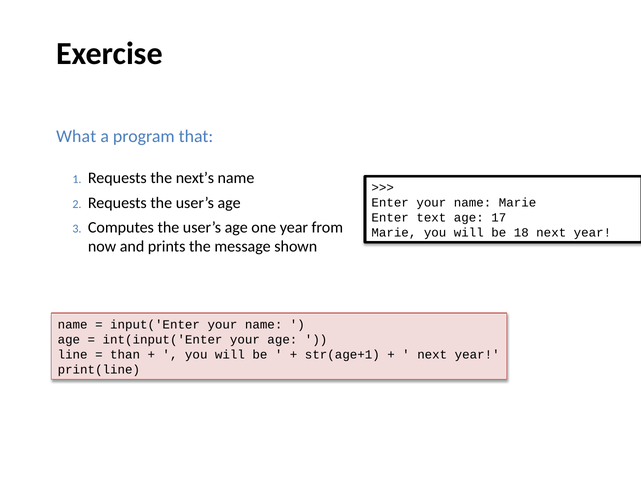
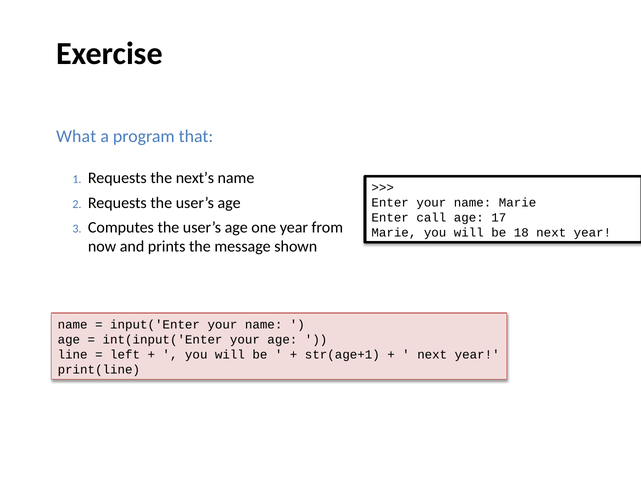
text: text -> call (431, 217)
than: than -> left (125, 354)
